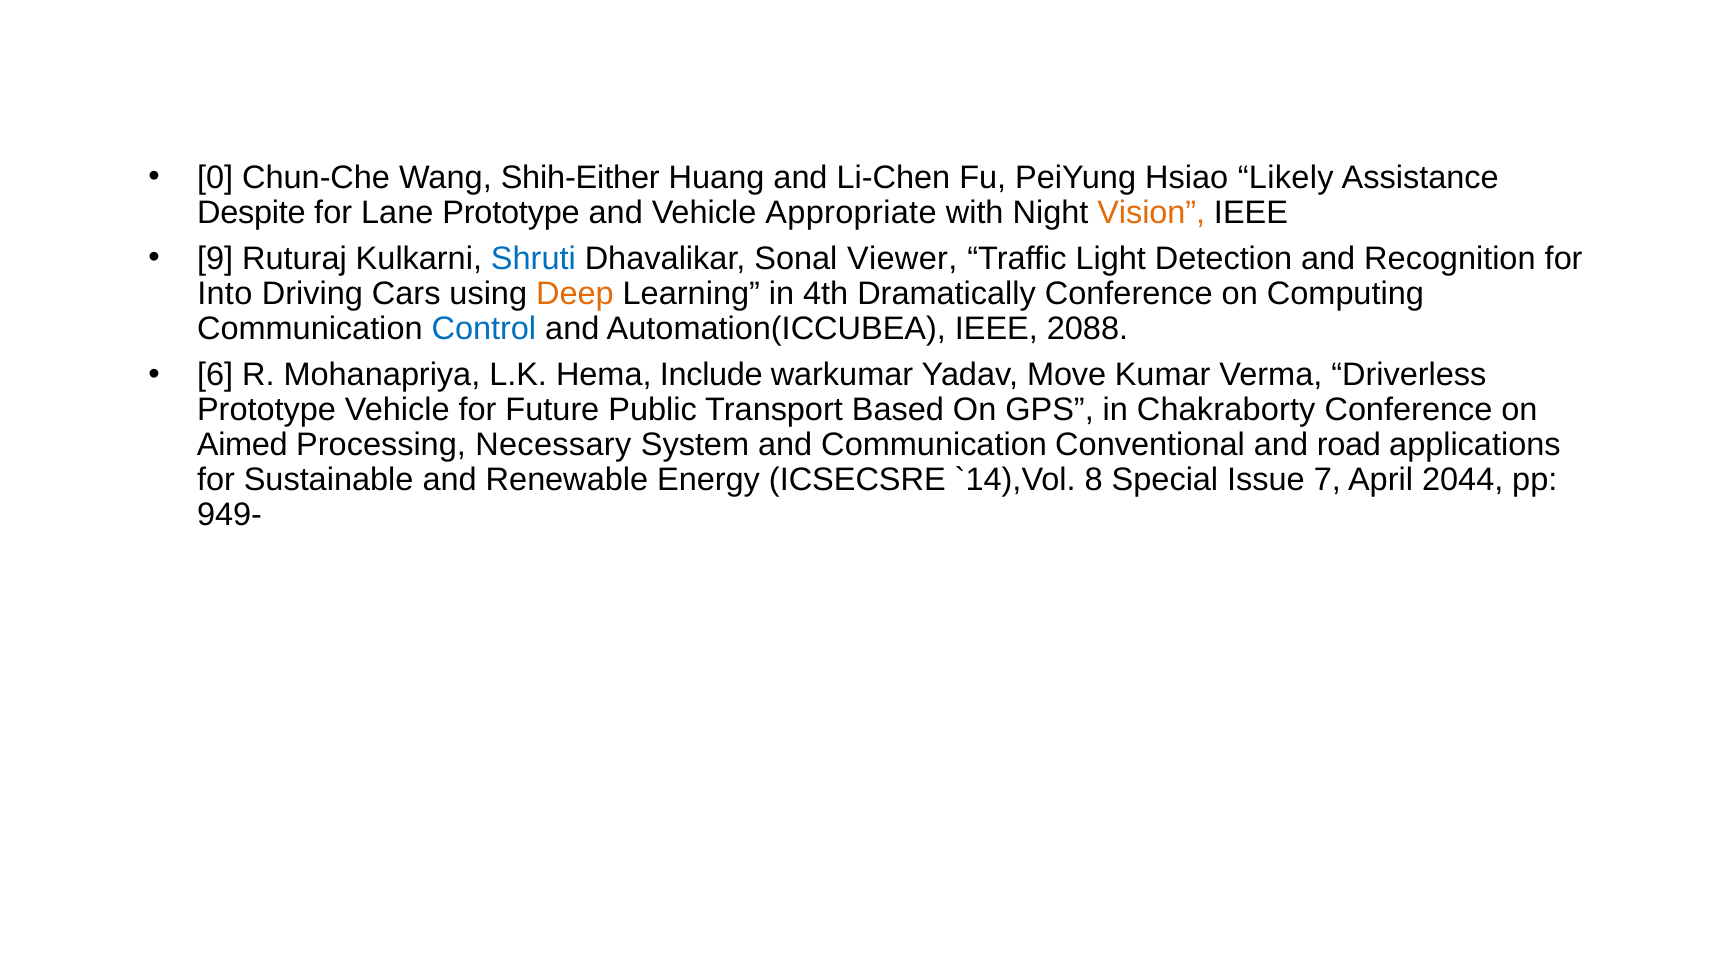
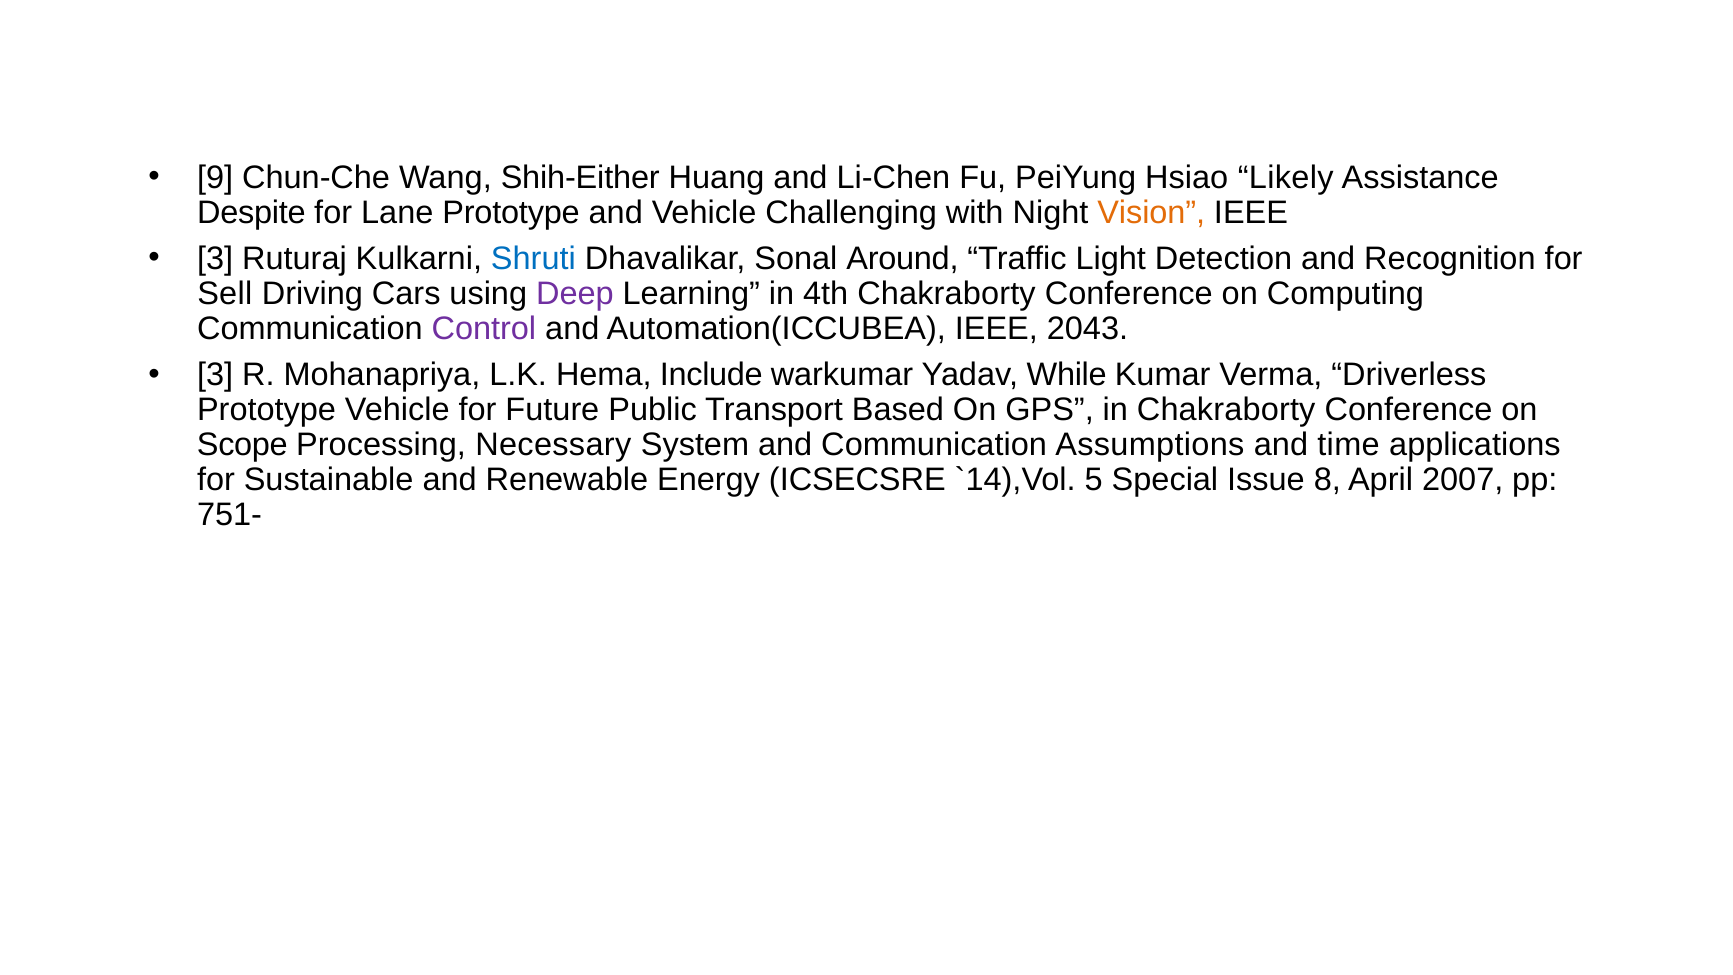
0: 0 -> 9 (215, 177)
Appropriate: Appropriate -> Challenging (851, 212)
9: 9 -> 3 (215, 258)
Viewer: Viewer -> Around (902, 258)
Into: Into -> Sell (225, 293)
Deep colour: orange -> purple (575, 293)
4th Dramatically: Dramatically -> Chakraborty (946, 293)
Control colour: blue -> purple (484, 329)
2088: 2088 -> 2043 (1087, 329)
6: 6 -> 3 (215, 374)
Move: Move -> While (1067, 374)
Aimed: Aimed -> Scope (242, 445)
Conventional: Conventional -> Assumptions (1150, 445)
road: road -> time (1349, 445)
8: 8 -> 5 (1094, 480)
7: 7 -> 8 (1327, 480)
2044: 2044 -> 2007 (1463, 480)
949-: 949- -> 751- (230, 515)
